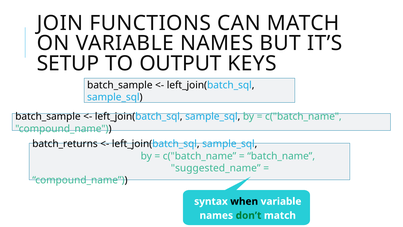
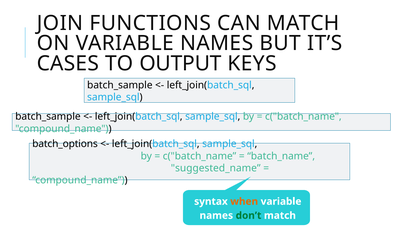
SETUP: SETUP -> CASES (68, 63)
batch_returns: batch_returns -> batch_options (65, 144)
when colour: black -> orange (244, 201)
